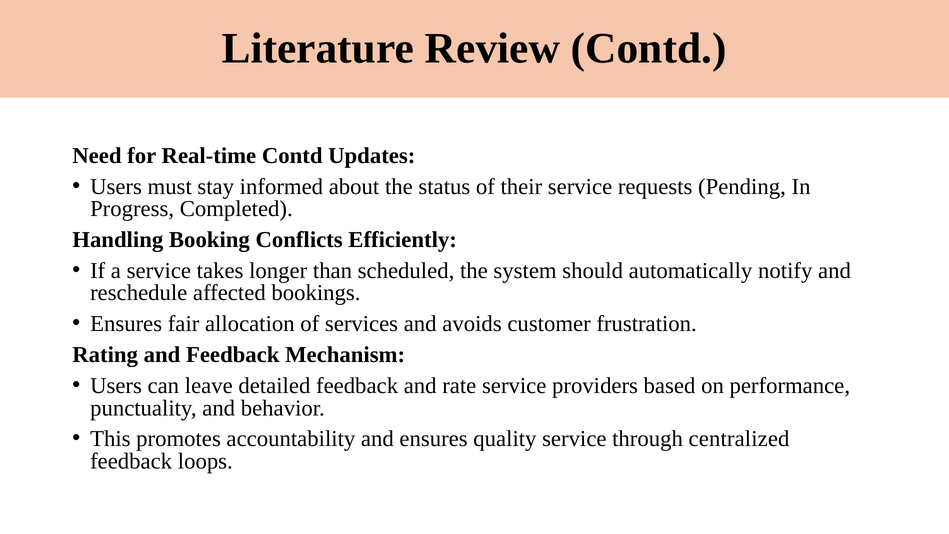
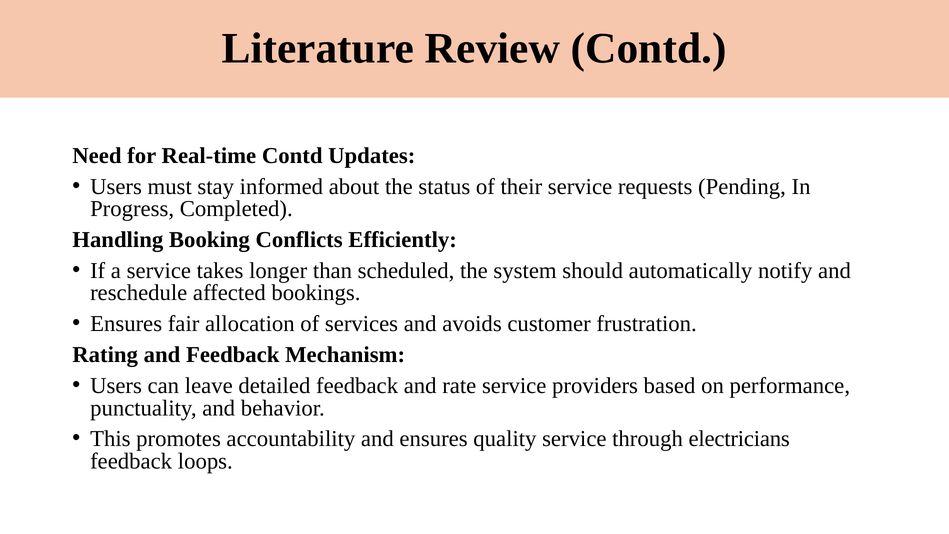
centralized: centralized -> electricians (739, 439)
